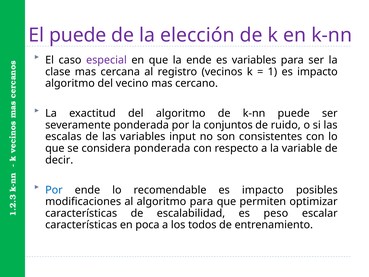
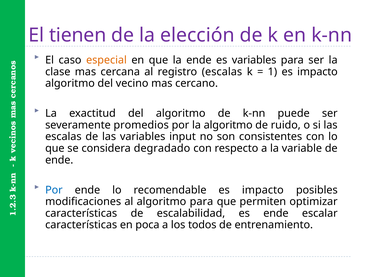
El puede: puede -> tienen (78, 35)
especial colour: purple -> orange (106, 60)
registro vecinos: vecinos -> escalas (222, 72)
severamente ponderada: ponderada -> promedios (141, 125)
la conjuntos: conjuntos -> algoritmo (228, 125)
considera ponderada: ponderada -> degradado (162, 148)
decir: decir -> ende (59, 160)
es peso: peso -> ende (276, 213)
